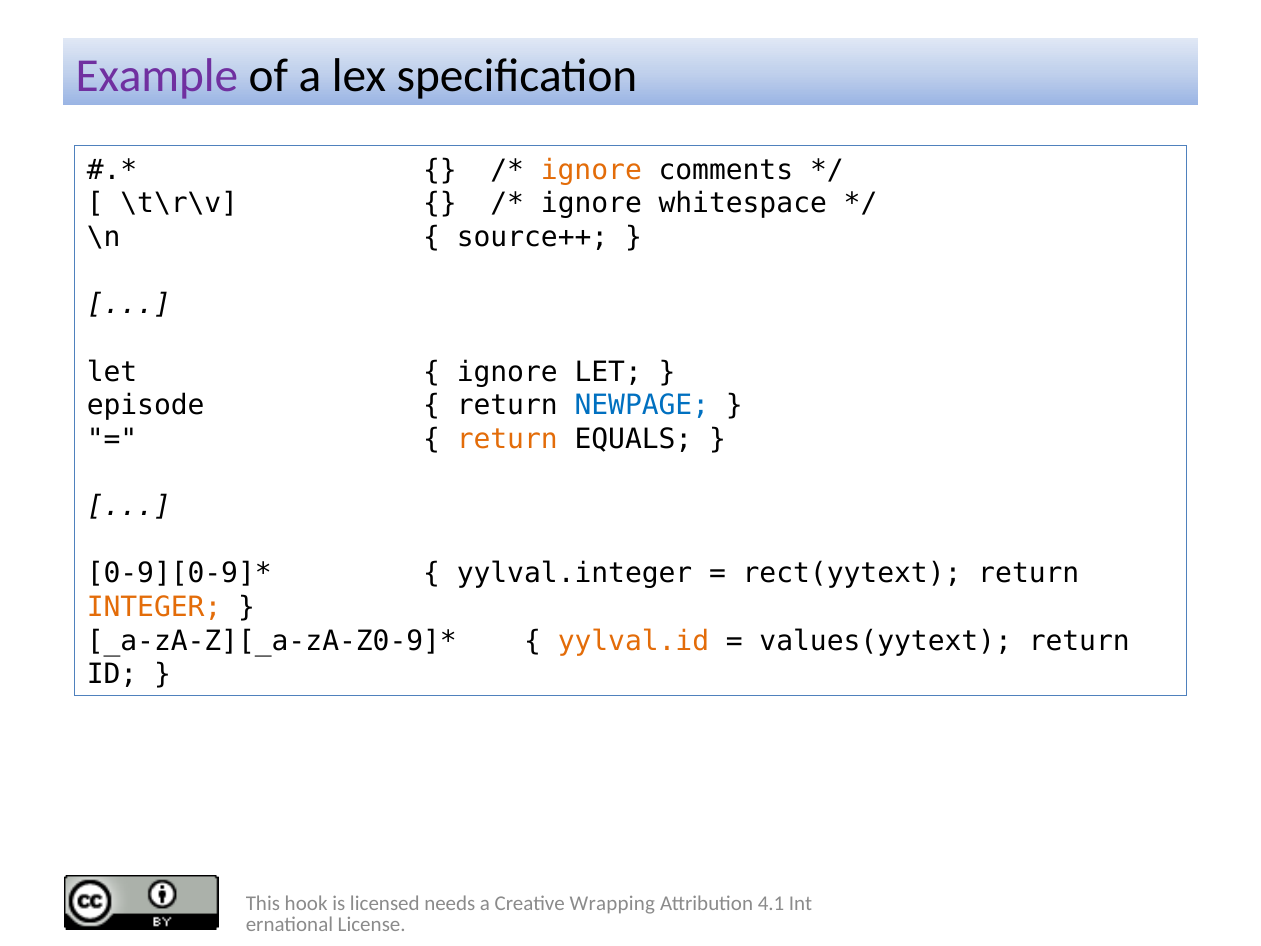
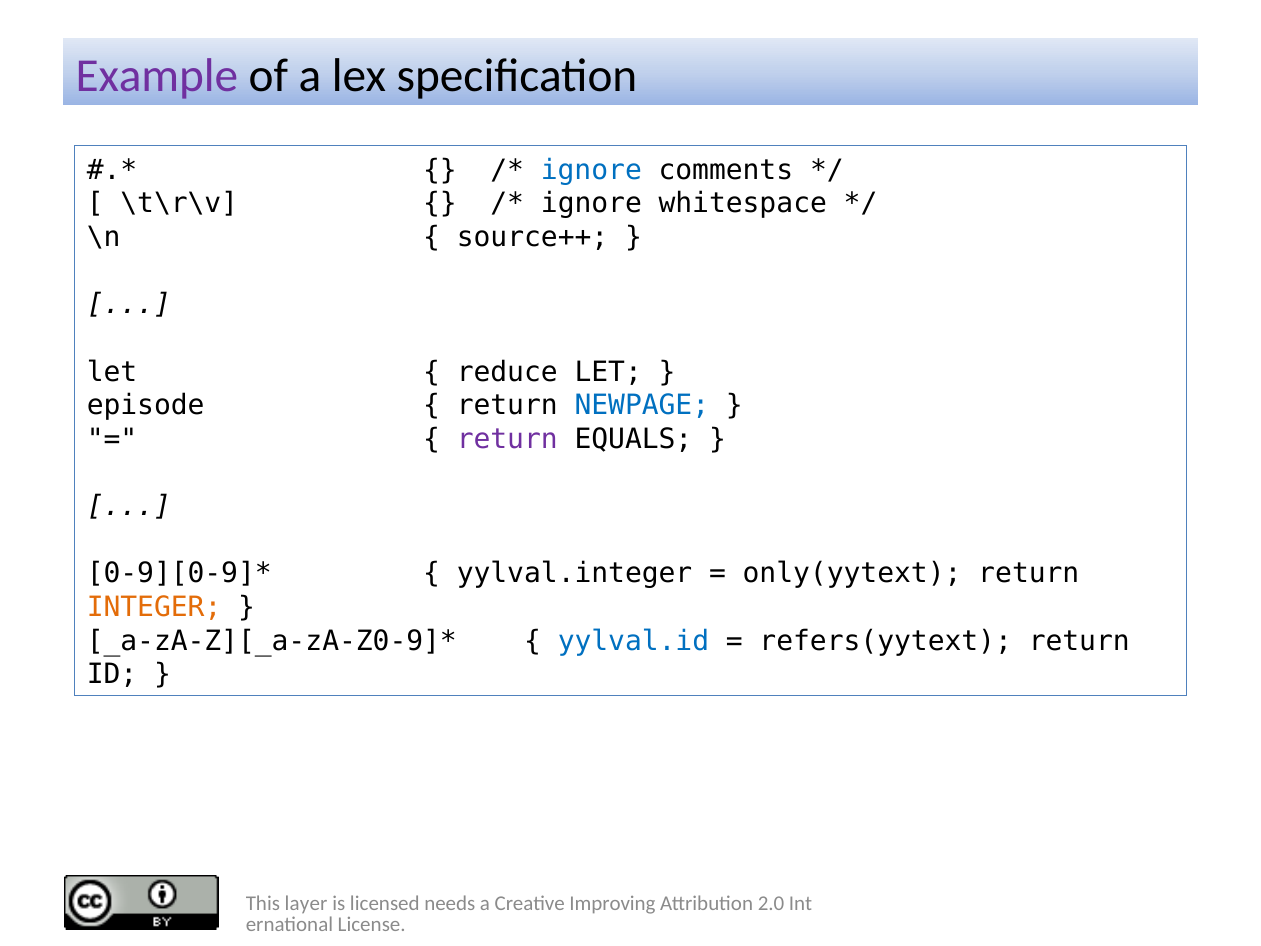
ignore colour: orange -> blue (591, 170)
ignore: ignore -> reduce (507, 372)
return colour: orange -> purple (507, 439)
rect(yytext: rect(yytext -> only(yytext (852, 573)
yylval.id colour: orange -> blue (633, 641)
values(yytext: values(yytext -> refers(yytext (886, 641)
hook: hook -> layer (306, 903)
Wrapping: Wrapping -> Improving (612, 903)
4.1: 4.1 -> 2.0 (771, 903)
